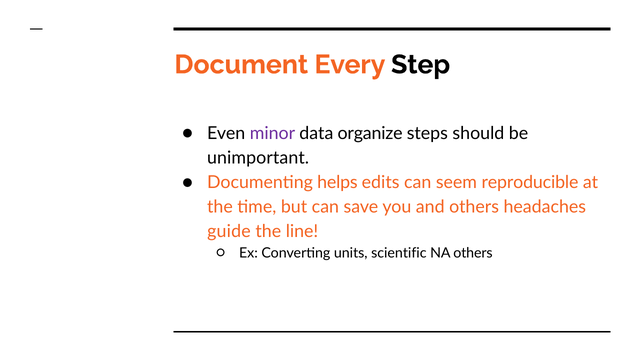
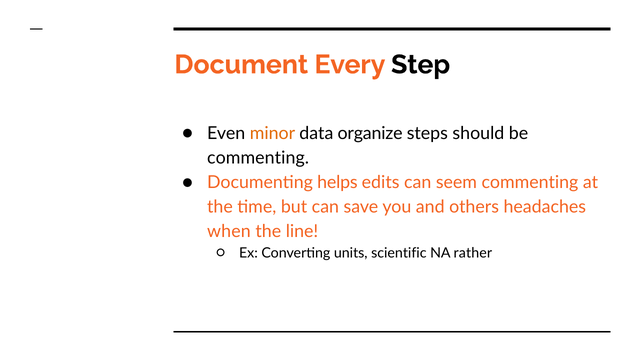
minor colour: purple -> orange (272, 133)
unimportant: unimportant -> commenting (258, 158)
seem reproducible: reproducible -> commenting (530, 182)
guide: guide -> when (229, 232)
NA others: others -> rather (473, 253)
